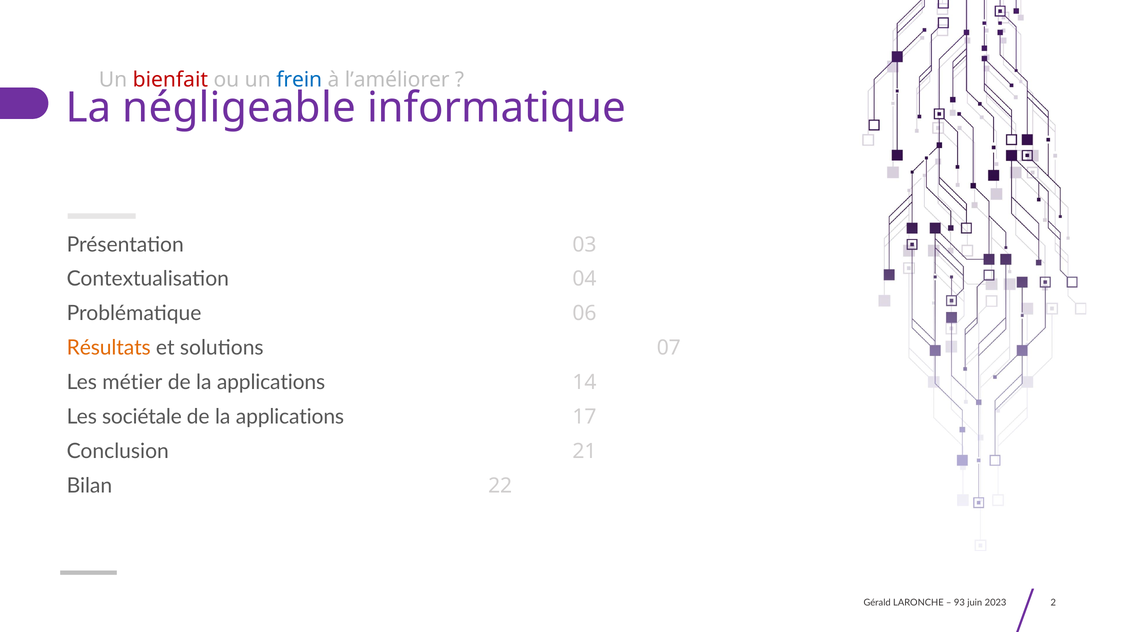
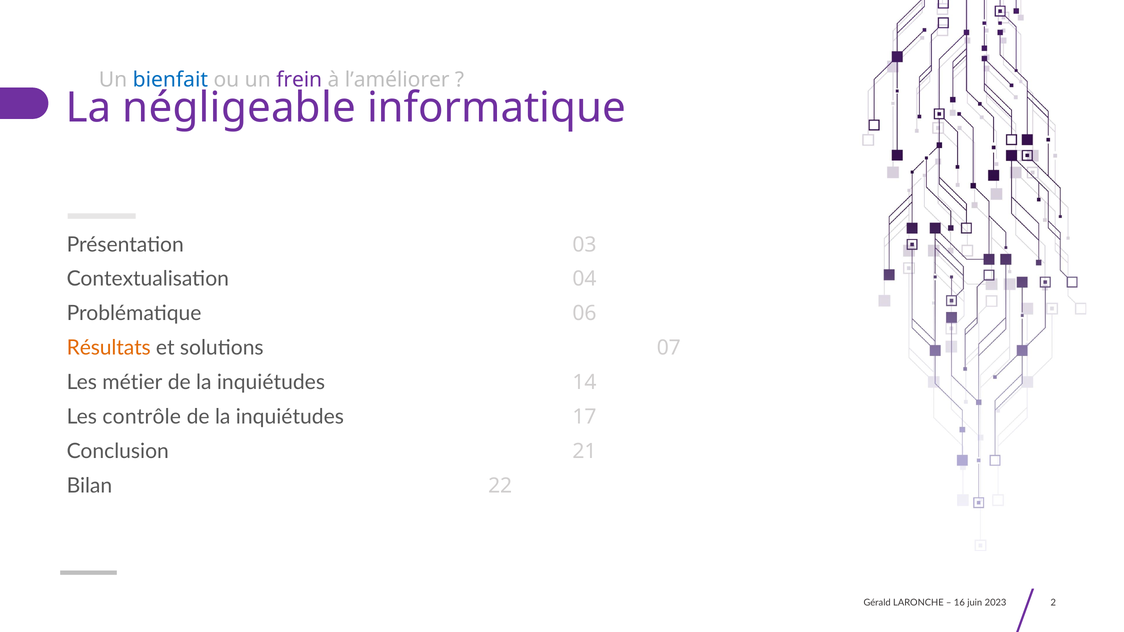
bienfait colour: red -> blue (170, 80)
frein colour: blue -> purple (299, 80)
applications: applications -> inquiétudes (271, 383)
sociétale: sociétale -> contrôle (142, 417)
applications: applications -> inquiétudes (290, 417)
93: 93 -> 16 (959, 603)
